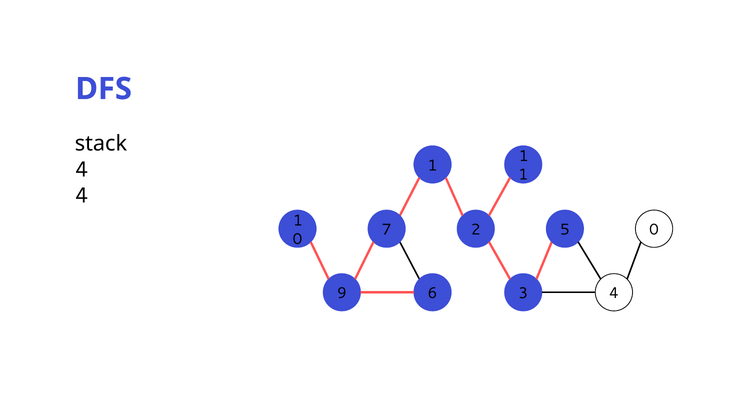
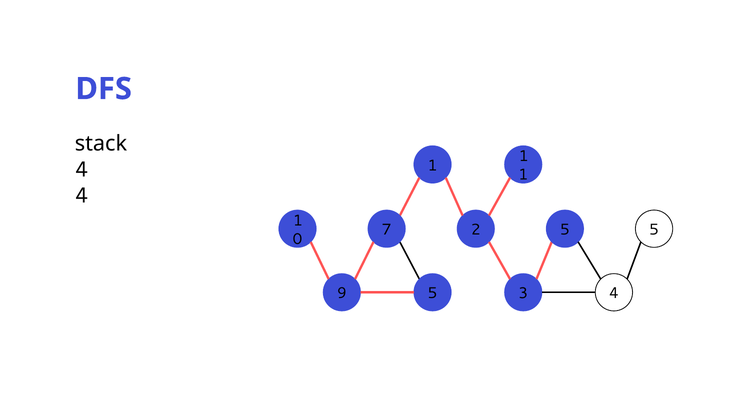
5 0: 0 -> 5 (654, 230)
9 6: 6 -> 5 (432, 293)
